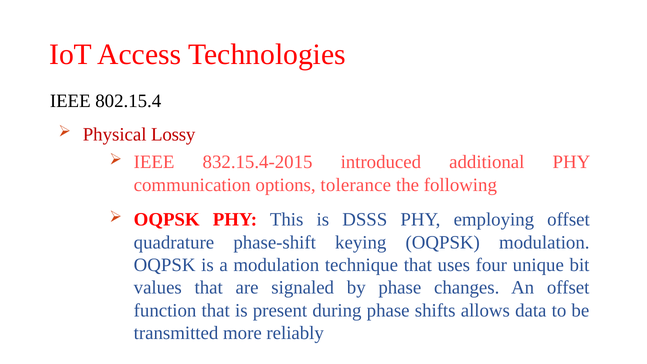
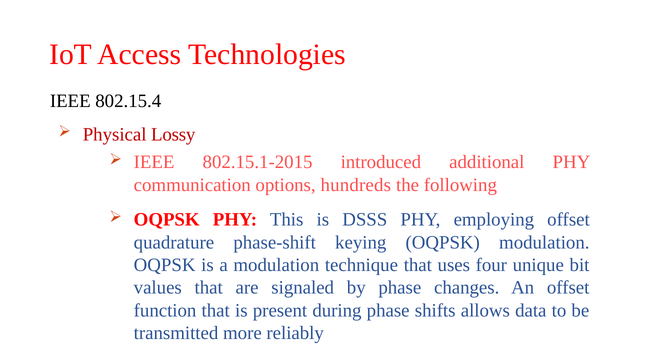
832.15.4-2015: 832.15.4-2015 -> 802.15.1-2015 (258, 162)
tolerance: tolerance -> hundreds (356, 185)
